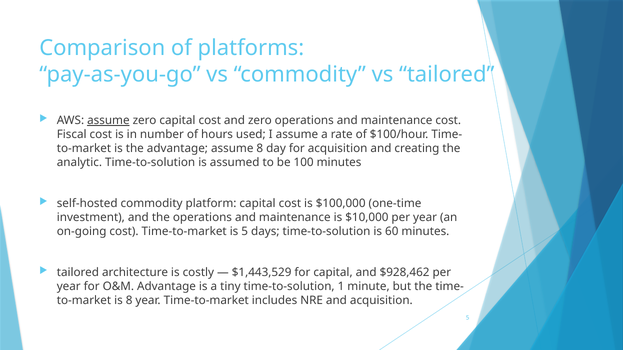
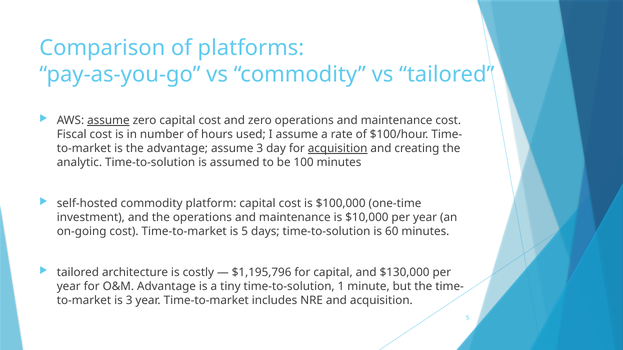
assume 8: 8 -> 3 (260, 149)
acquisition underline: none -> present (338, 149)
$1,443,529: $1,443,529 -> $1,195,796 (262, 273)
$928,462: $928,462 -> $130,000 (405, 273)
is 8: 8 -> 3 (129, 301)
